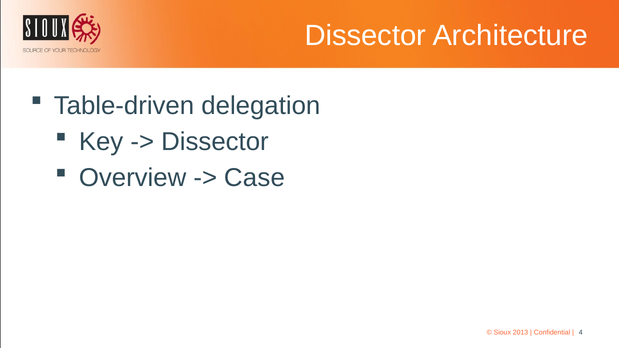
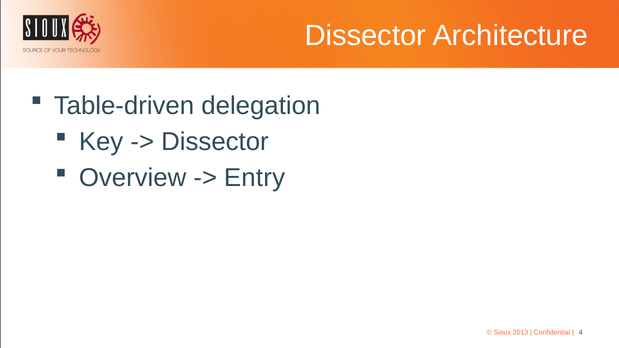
Case: Case -> Entry (254, 178)
